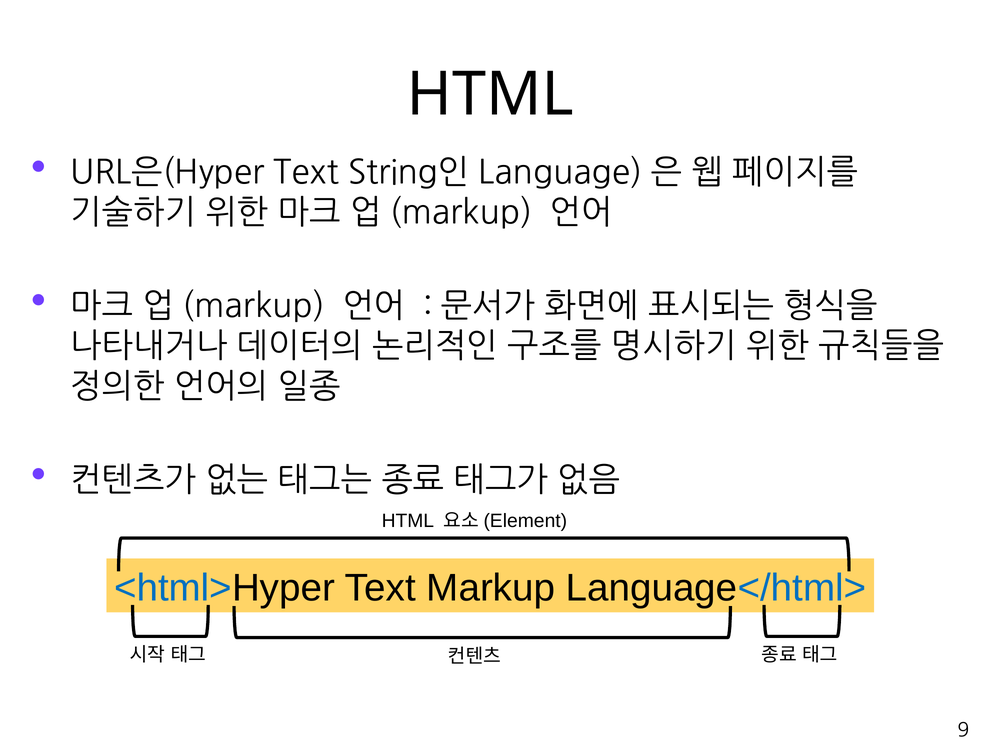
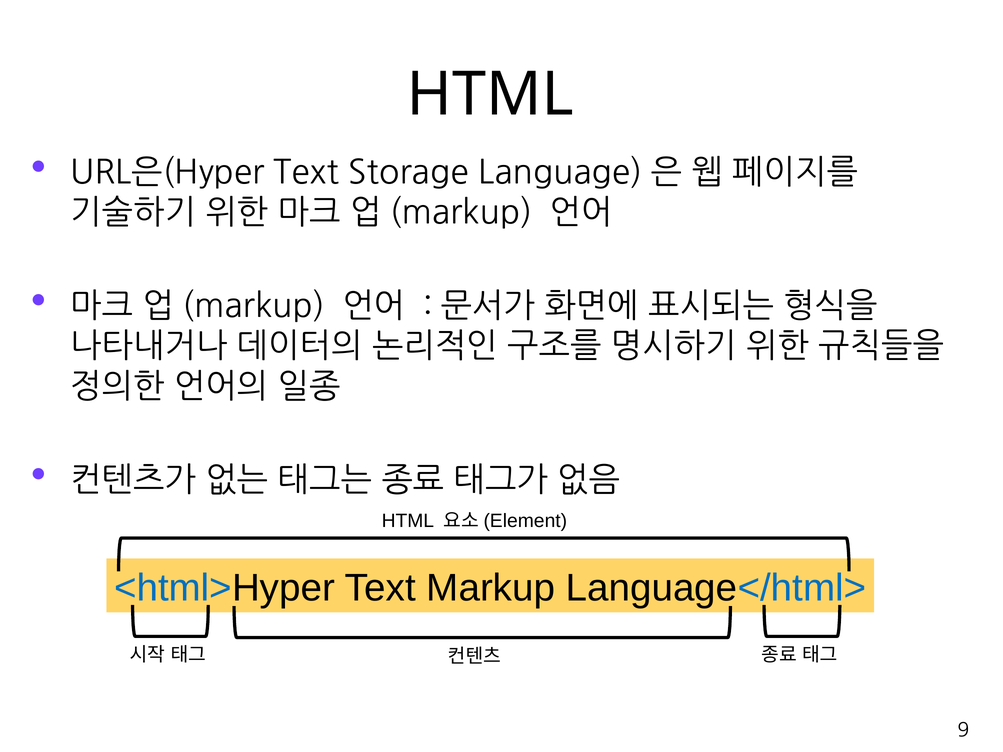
String인: String인 -> Storage (409, 173)
